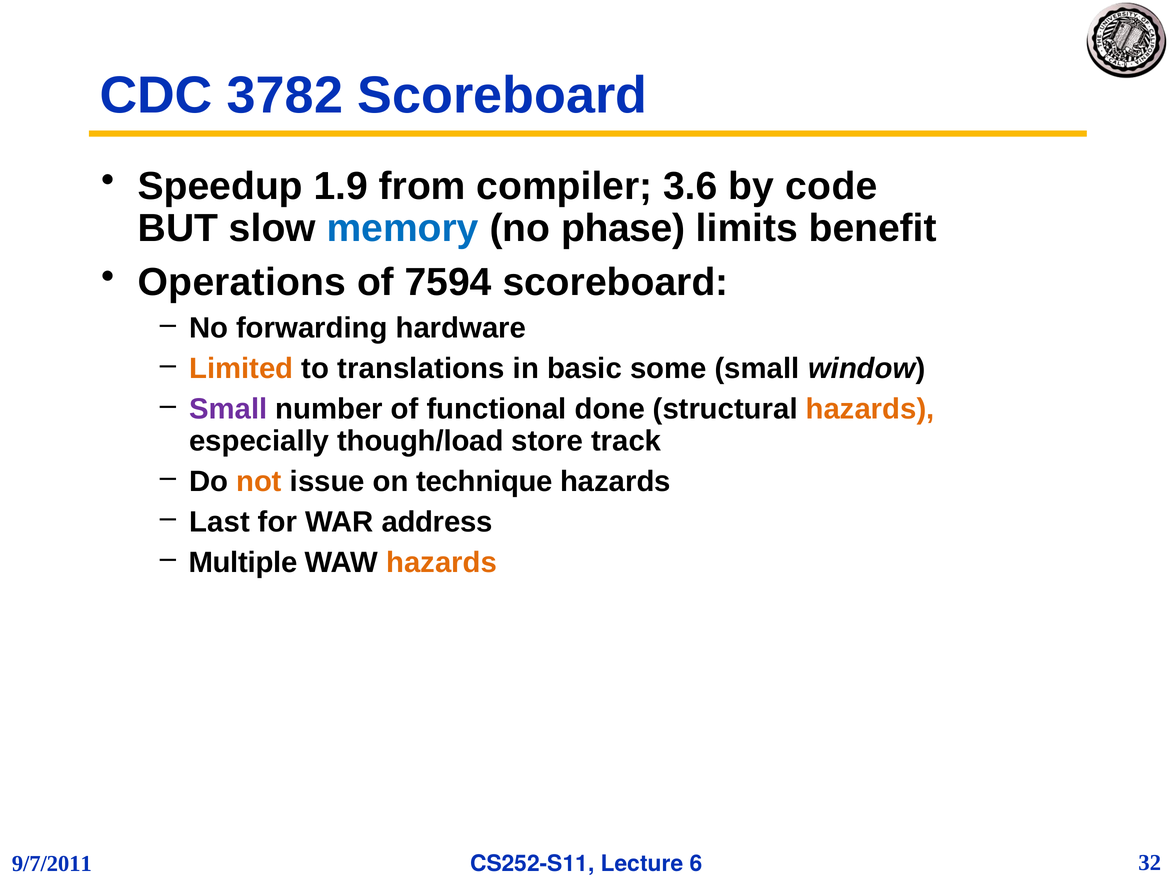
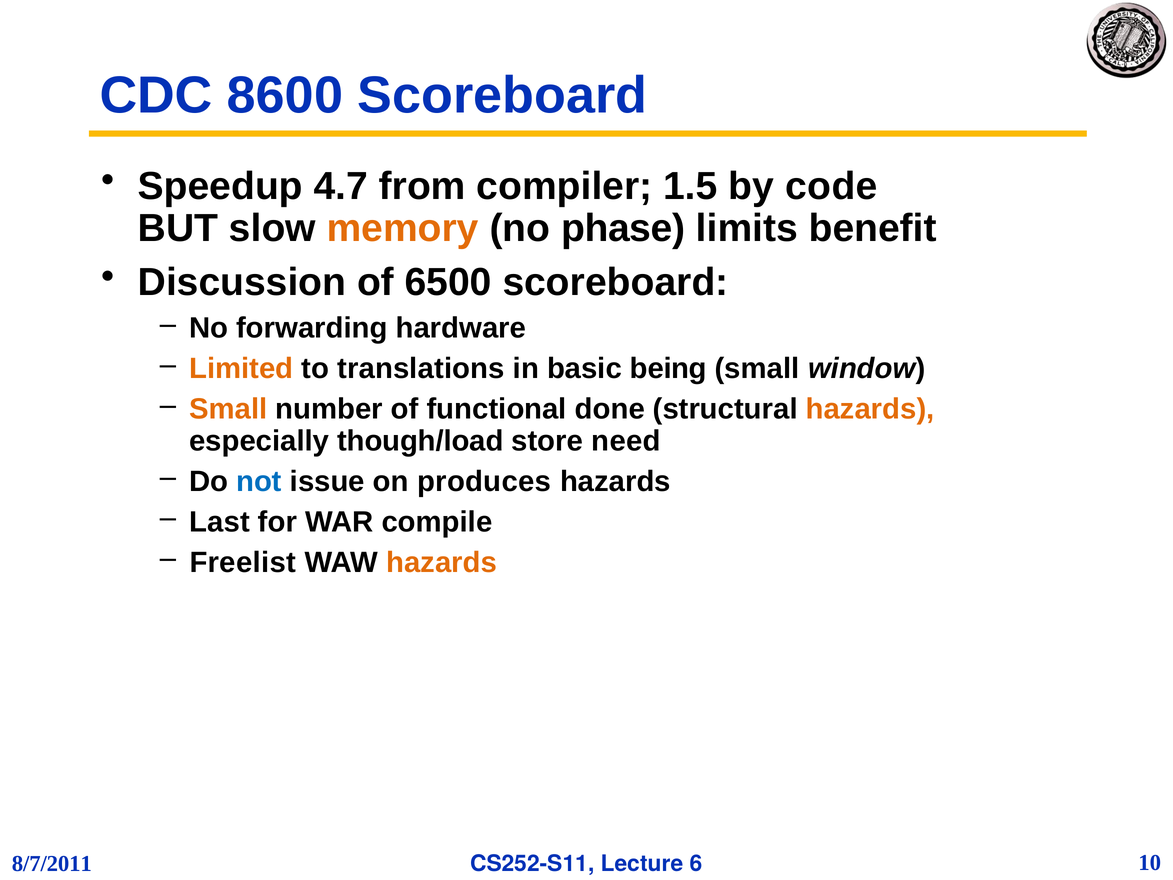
3782: 3782 -> 8600 (285, 96)
1.9: 1.9 -> 4.7 (341, 186)
3.6: 3.6 -> 1.5 (690, 186)
memory colour: blue -> orange (403, 228)
Operations: Operations -> Discussion (242, 282)
7594: 7594 -> 6500 (448, 282)
some: some -> being (668, 369)
Small colour: purple -> orange (228, 409)
track: track -> need (626, 441)
not colour: orange -> blue (259, 481)
technique: technique -> produces (484, 481)
address: address -> compile (437, 522)
Multiple: Multiple -> Freelist (243, 562)
9/7/2011: 9/7/2011 -> 8/7/2011 (52, 863)
32: 32 -> 10 (1150, 863)
